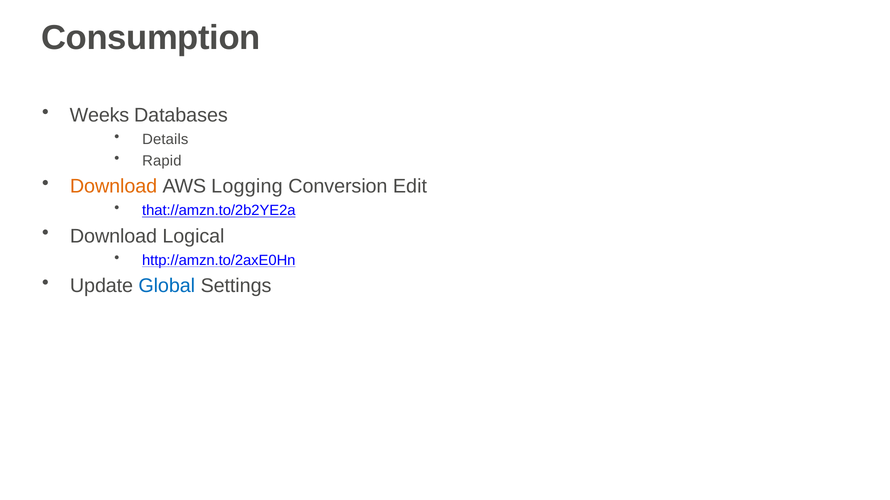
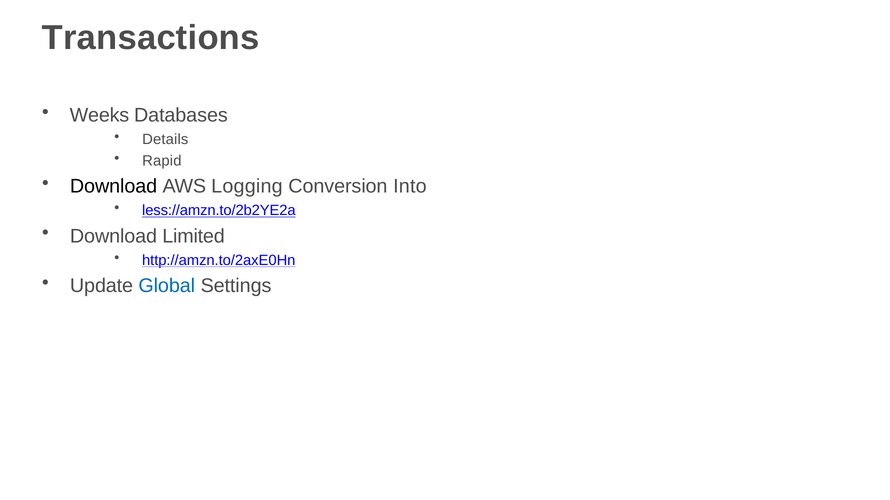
Consumption: Consumption -> Transactions (151, 38)
Download colour: orange -> black (114, 187)
Edit: Edit -> Into (410, 187)
that://amzn.to/2b2YE2a: that://amzn.to/2b2YE2a -> less://amzn.to/2b2YE2a (219, 211)
Logical: Logical -> Limited (194, 237)
